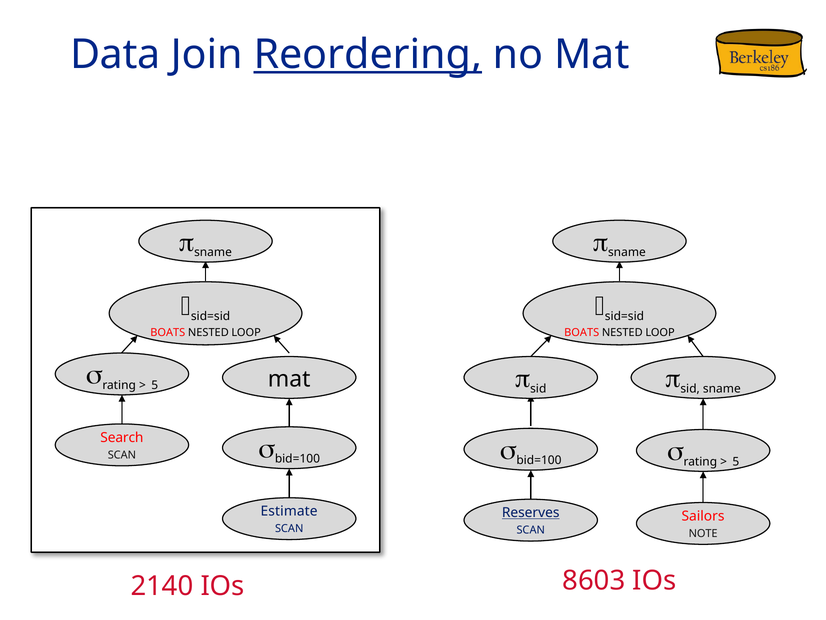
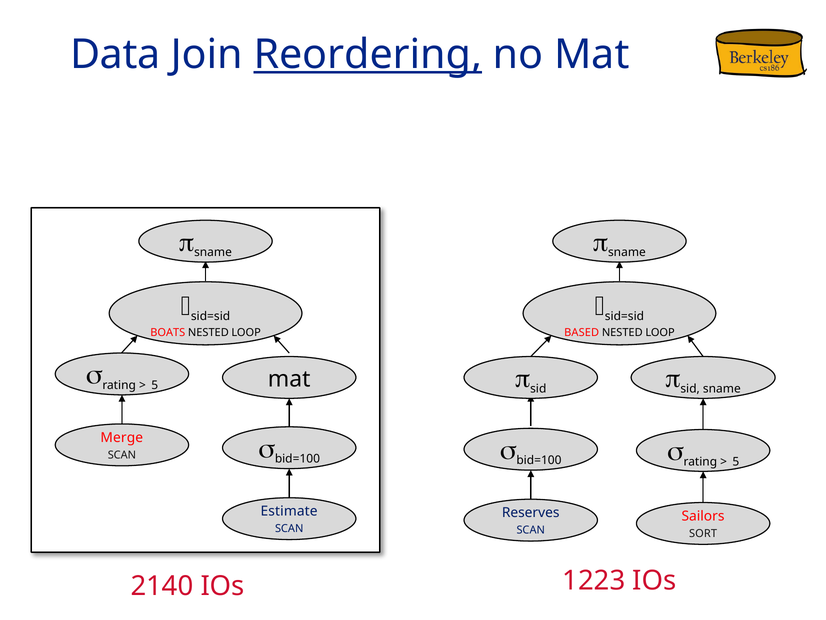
BOATS: BOATS -> BASED (582, 332)
Search: Search -> Merge (122, 437)
Reserves underline: present -> none (531, 512)
NOTE: NOTE -> SORT (703, 533)
8603: 8603 -> 1223 (594, 580)
